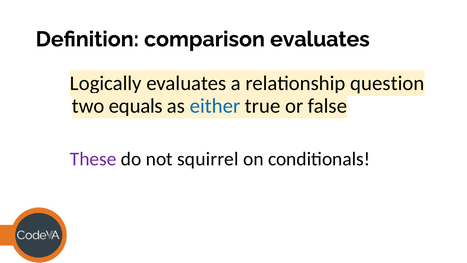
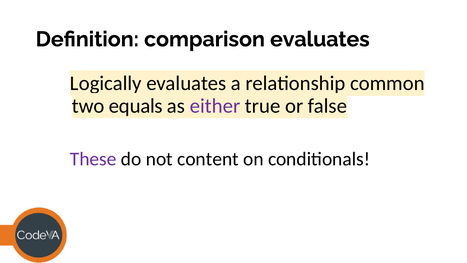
question: question -> common (387, 83)
either colour: blue -> purple (215, 106)
squirrel: squirrel -> content (208, 159)
